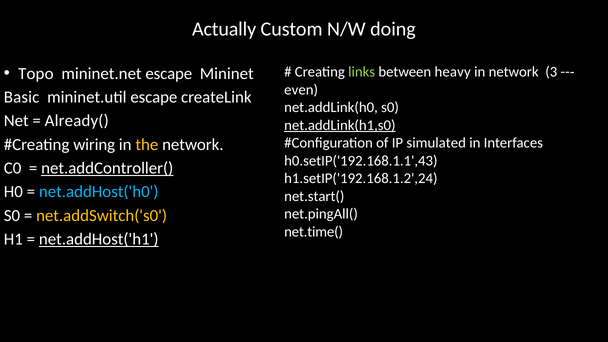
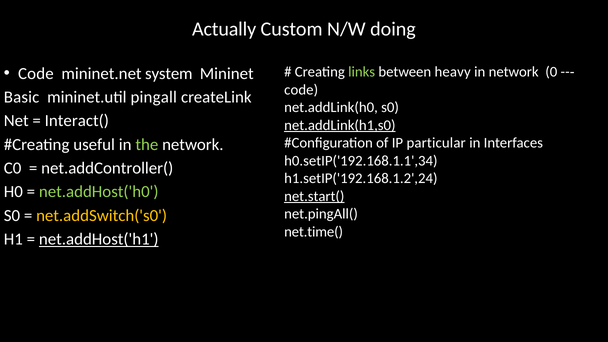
Topo: Topo -> Code (36, 74)
mininet.net escape: escape -> system (169, 74)
3: 3 -> 0 (551, 72)
even: even -> code (301, 90)
mininet.util escape: escape -> pingall (154, 97)
Already(: Already( -> Interact( (77, 121)
simulated: simulated -> particular (436, 143)
wiring: wiring -> useful (94, 145)
the colour: yellow -> light green (147, 145)
h0.setIP('192.168.1.1',43: h0.setIP('192.168.1.1',43 -> h0.setIP('192.168.1.1',34 (361, 161)
net.addController( underline: present -> none (107, 168)
net.addHost('h0 colour: light blue -> light green (99, 192)
net.start( underline: none -> present (314, 196)
